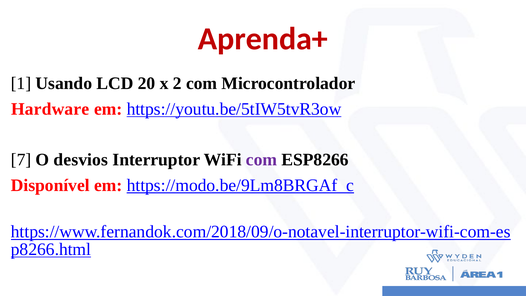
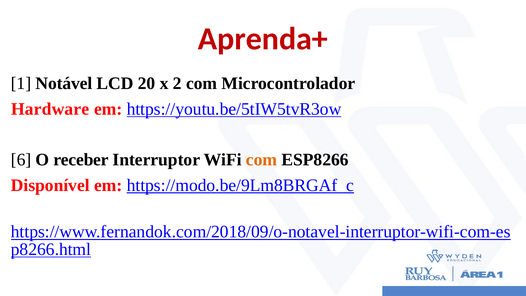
Usando: Usando -> Notável (64, 83)
7: 7 -> 6 (21, 160)
desvios: desvios -> receber (81, 160)
com colour: purple -> orange (262, 160)
